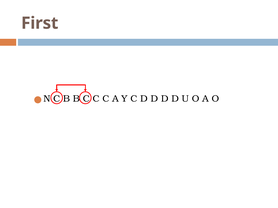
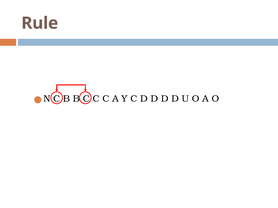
First: First -> Rule (40, 23)
